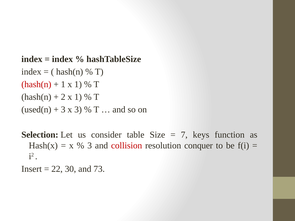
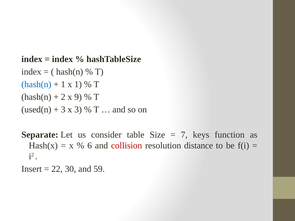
hash(n colour: red -> blue (36, 84)
2 x 1: 1 -> 9 (78, 97)
Selection: Selection -> Separate (40, 135)
3: 3 -> 6 (90, 146)
conquer: conquer -> distance (199, 146)
73: 73 -> 59 (99, 169)
